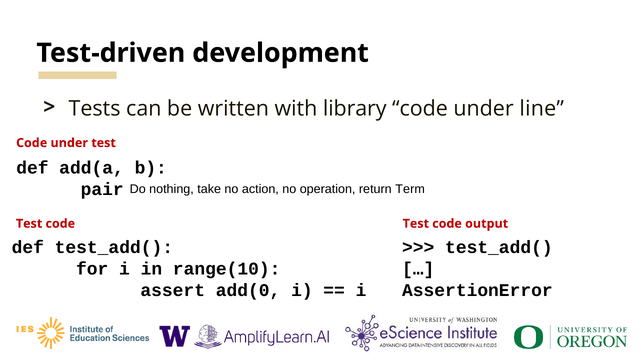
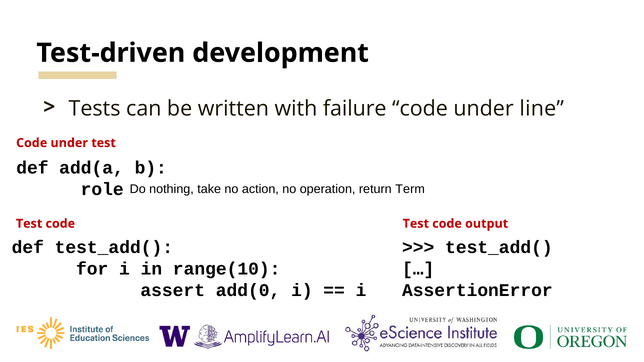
library: library -> failure (355, 109)
pair: pair -> role (102, 190)
